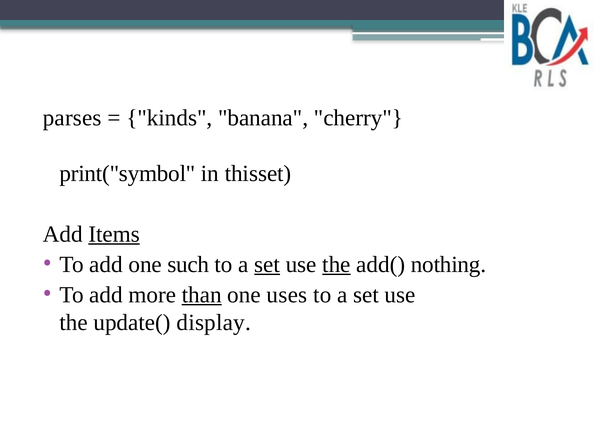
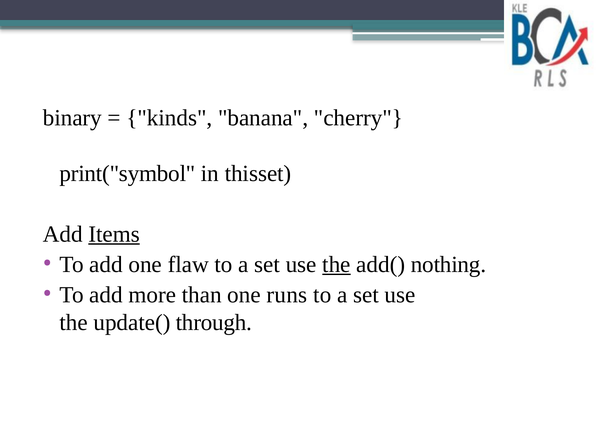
parses: parses -> binary (72, 118)
such: such -> flaw (188, 264)
set underline: present -> none (267, 264)
than underline: present -> none (202, 295)
uses: uses -> runs (287, 295)
display: display -> through (214, 323)
